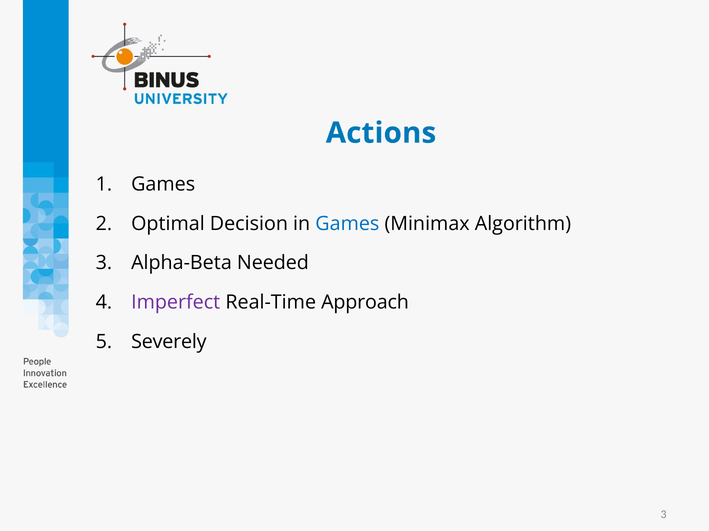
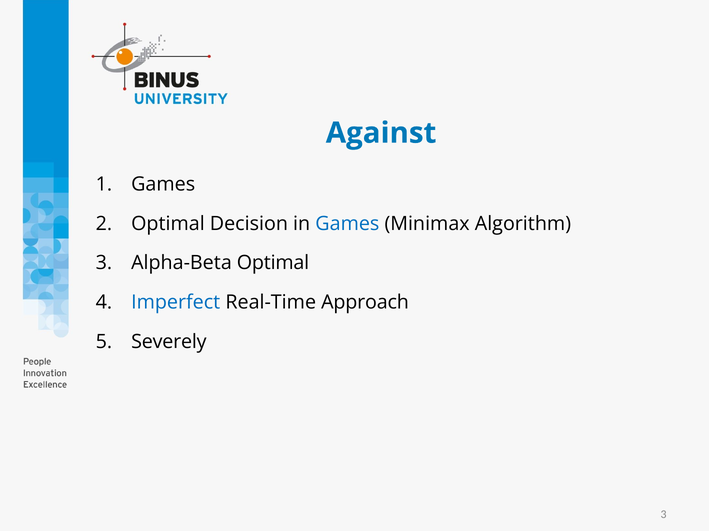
Actions: Actions -> Against (381, 133)
Alpha-Beta Needed: Needed -> Optimal (273, 263)
Imperfect colour: purple -> blue (176, 303)
